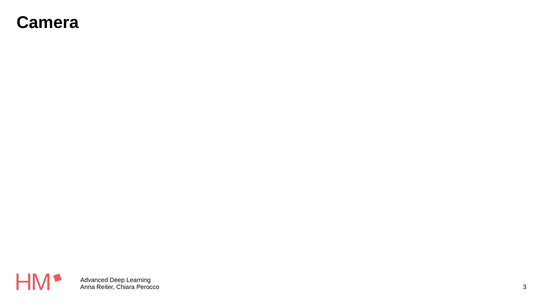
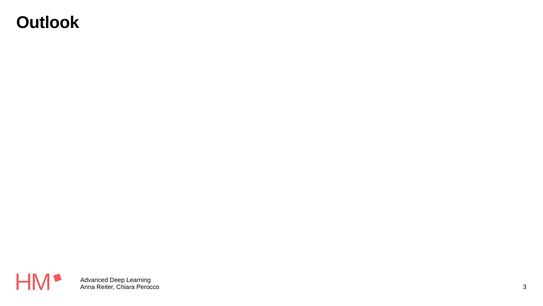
Camera: Camera -> Outlook (48, 23)
